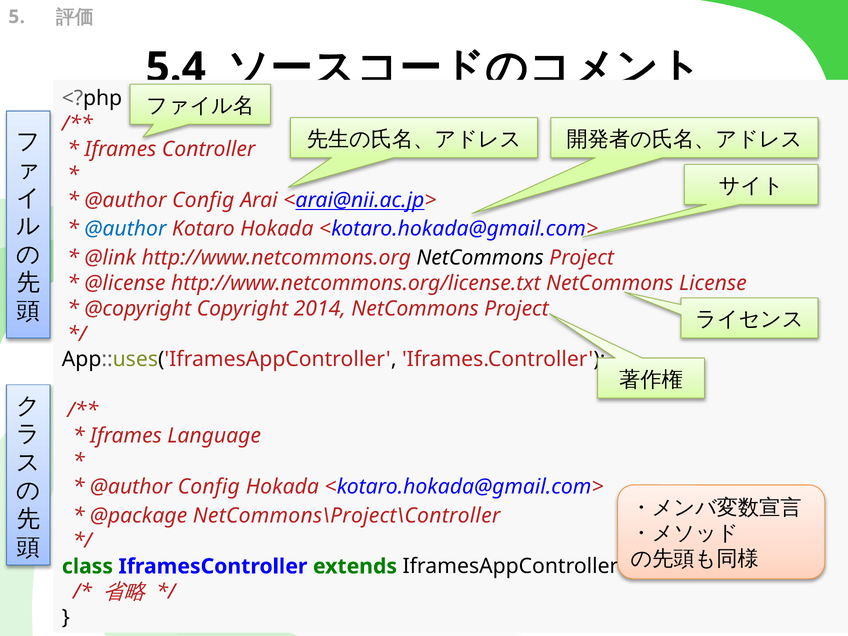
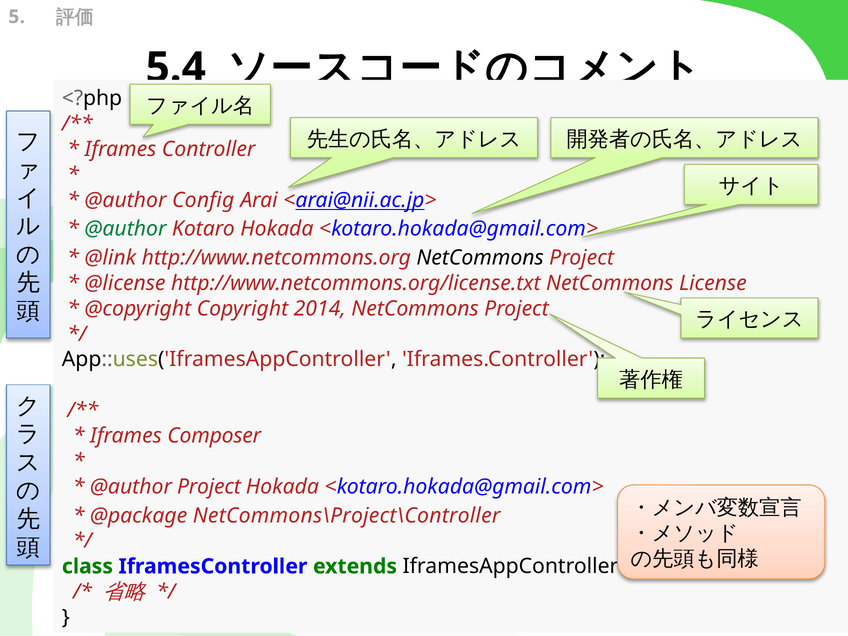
@author colour: blue -> green (125, 229)
Language: Language -> Composer (214, 436)
Config: Config -> Project (209, 487)
